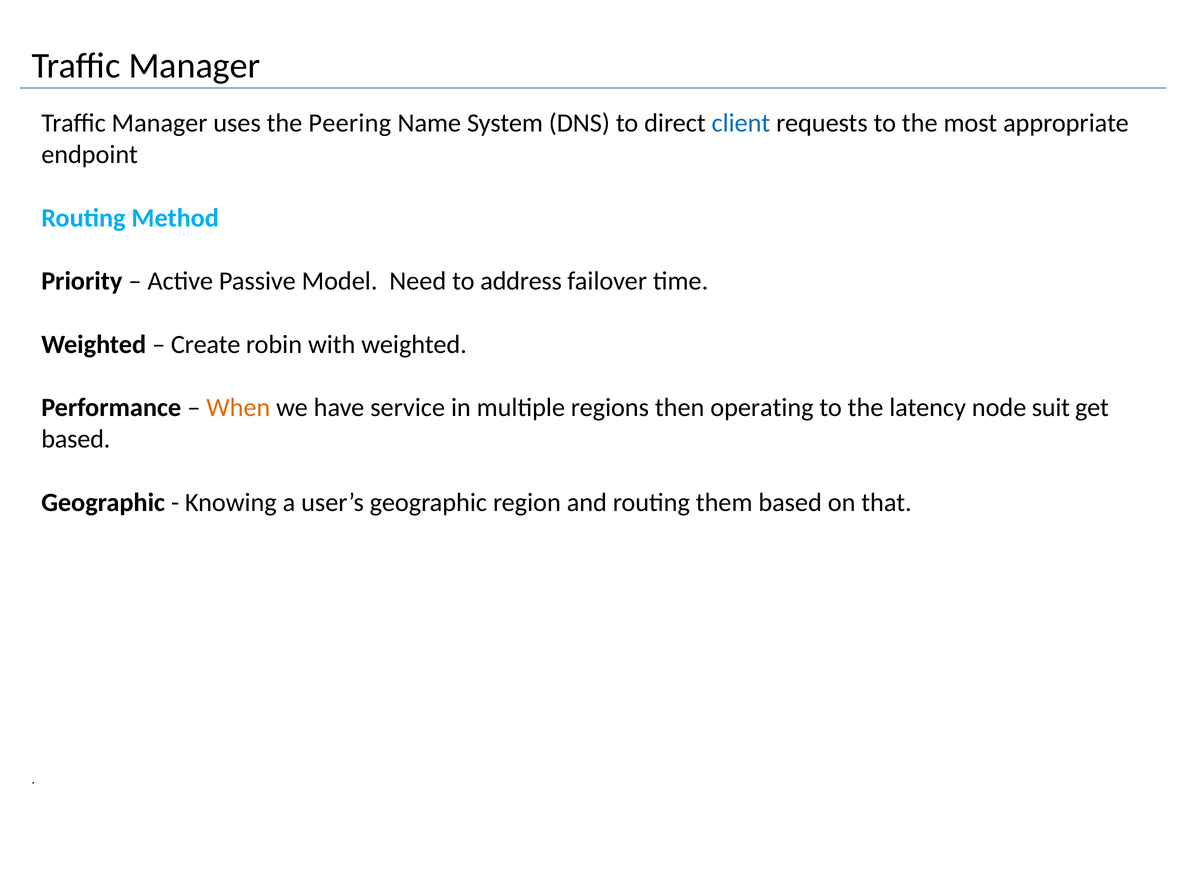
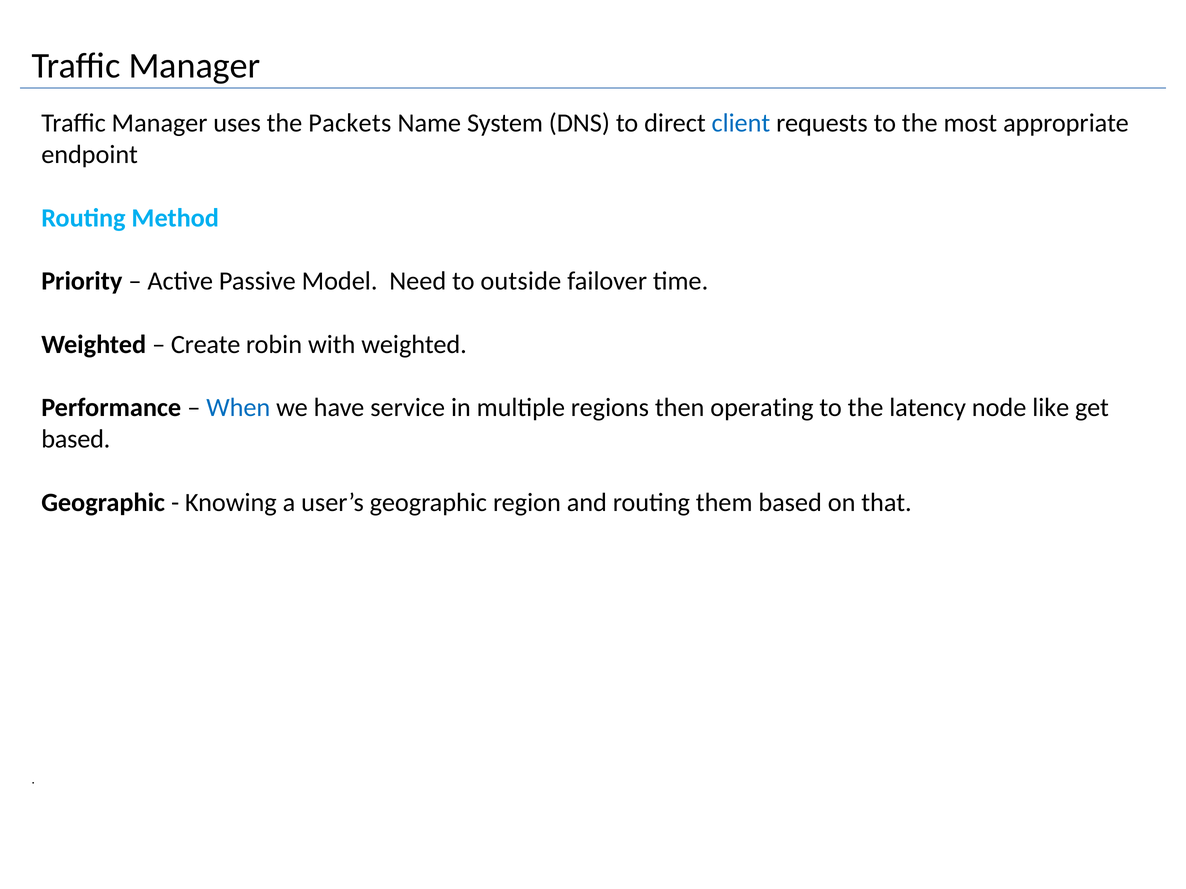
Peering: Peering -> Packets (350, 123)
address: address -> outside (521, 281)
When colour: orange -> blue (238, 408)
suit: suit -> like (1051, 408)
